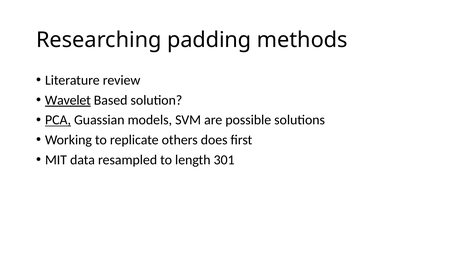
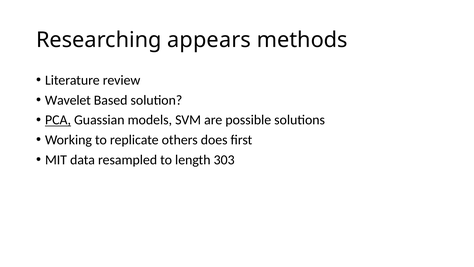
padding: padding -> appears (209, 40)
Wavelet underline: present -> none (68, 100)
301: 301 -> 303 (224, 160)
